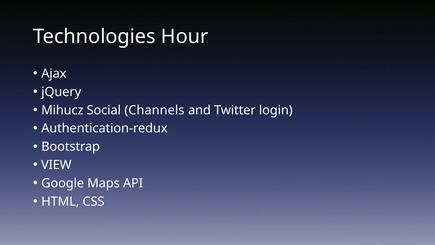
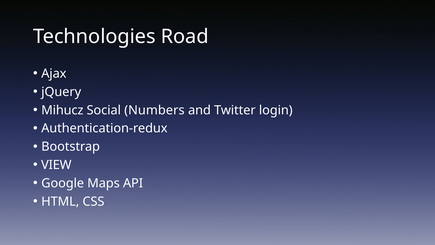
Hour: Hour -> Road (185, 37)
Channels: Channels -> Numbers (154, 110)
